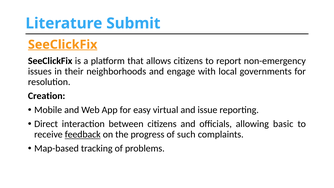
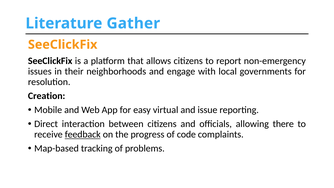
Submit: Submit -> Gather (133, 23)
SeeClickFix underline: present -> none (63, 45)
basic: basic -> there (283, 124)
such: such -> code (186, 134)
